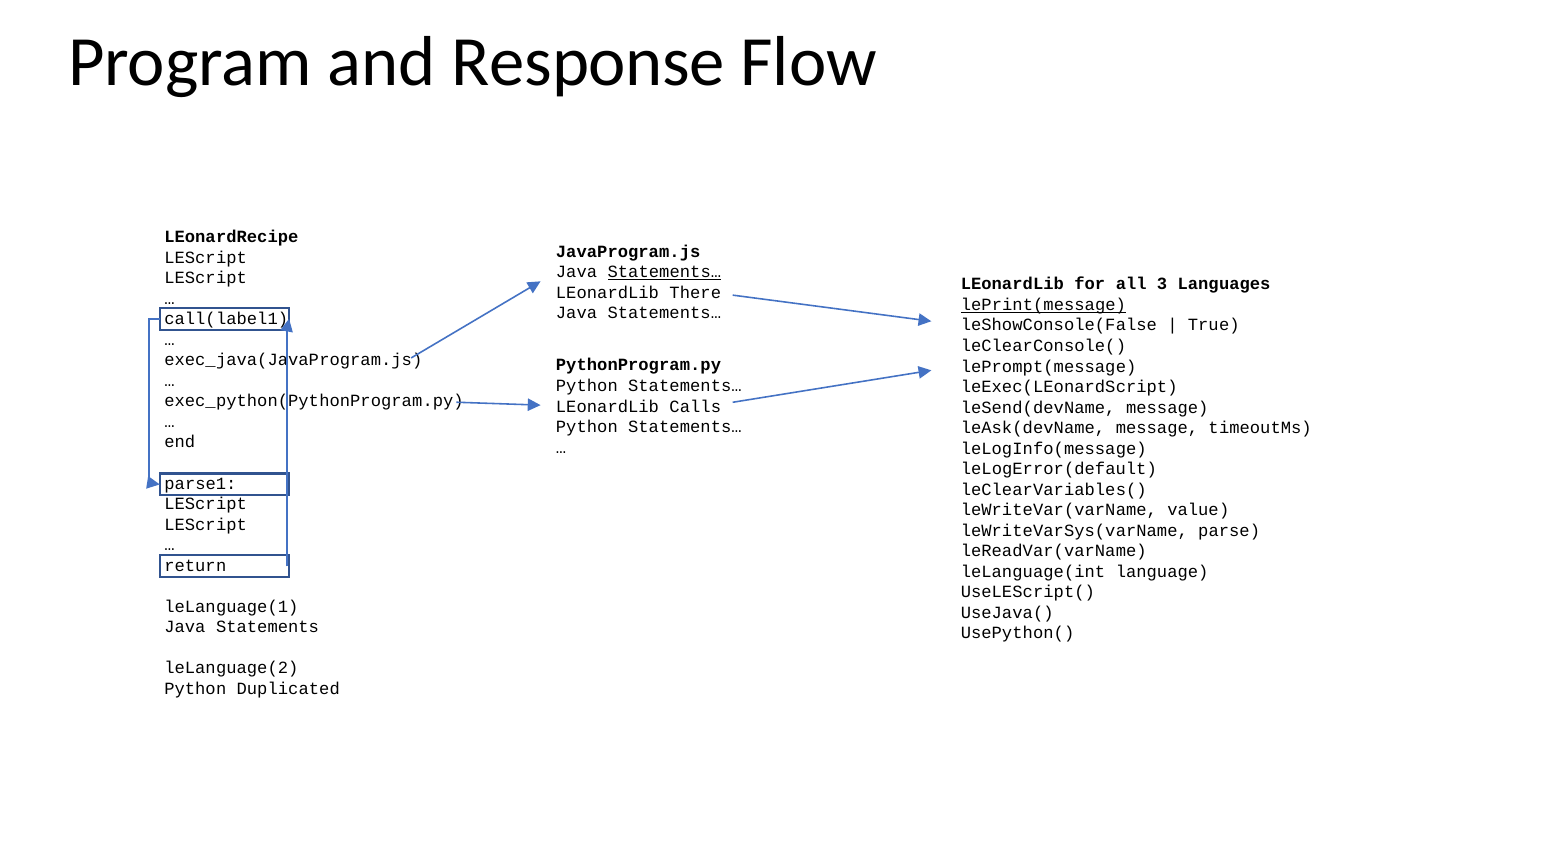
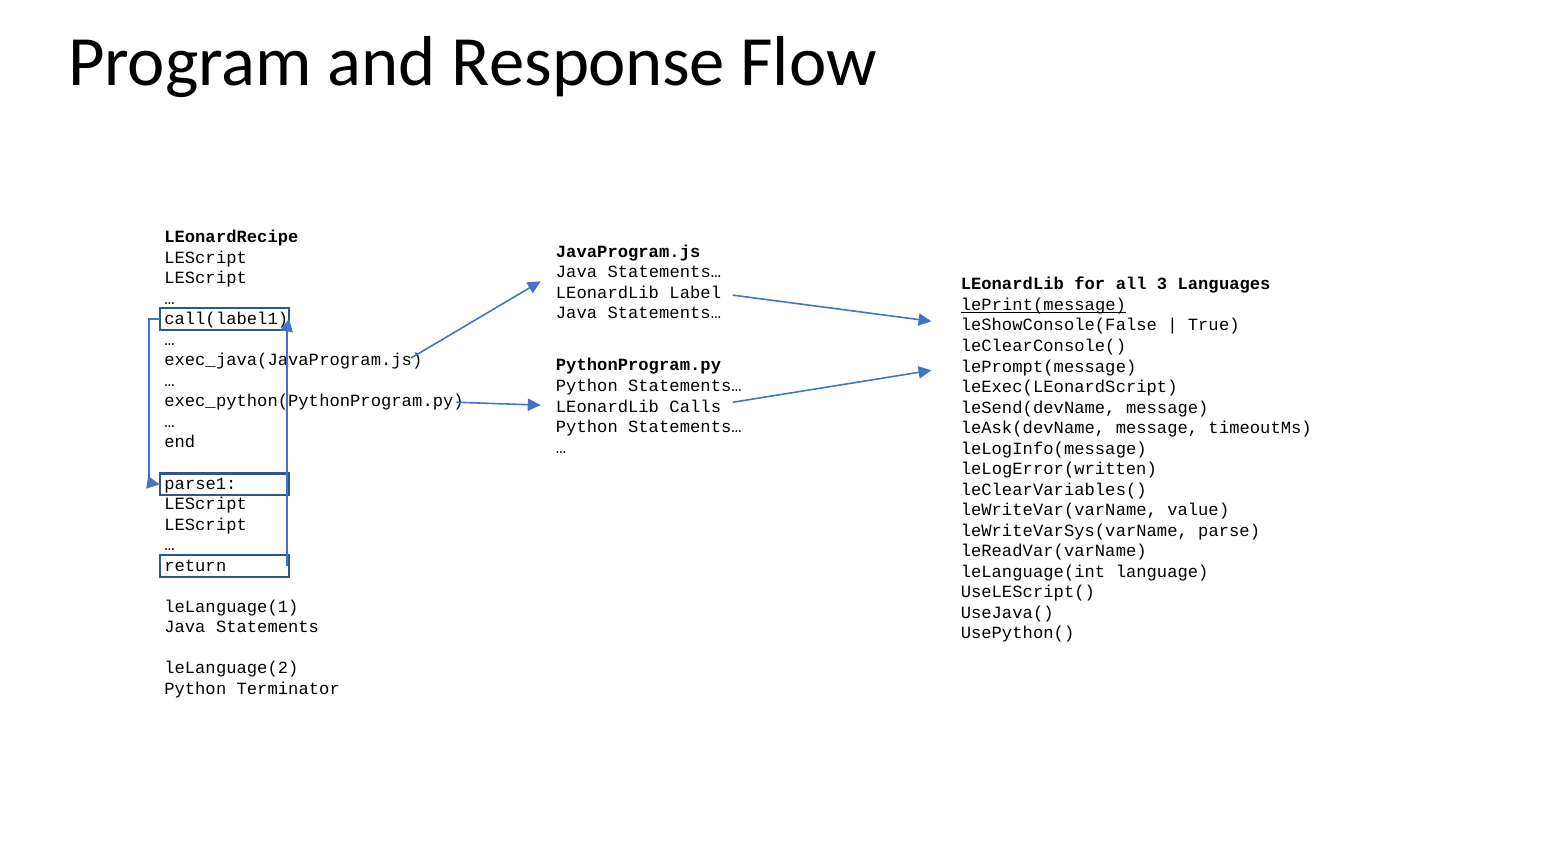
Statements… underline: present -> none (664, 272)
There: There -> Label (695, 293)
leLogError(default: leLogError(default -> leLogError(written (1059, 469)
Duplicated: Duplicated -> Terminator (288, 689)
